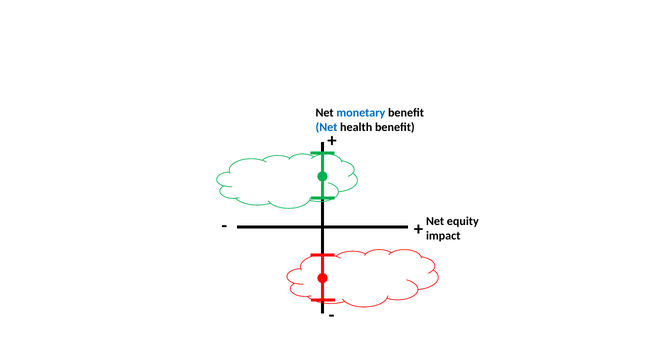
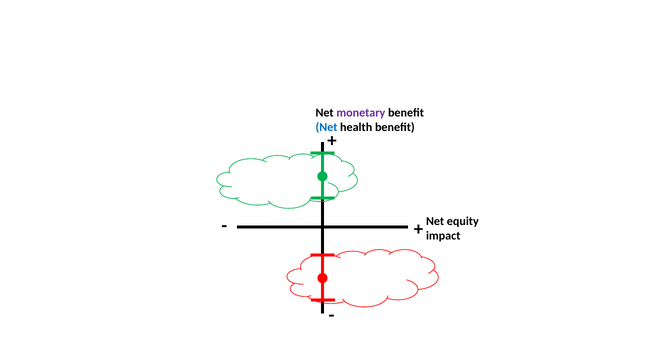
monetary colour: blue -> purple (361, 113)
